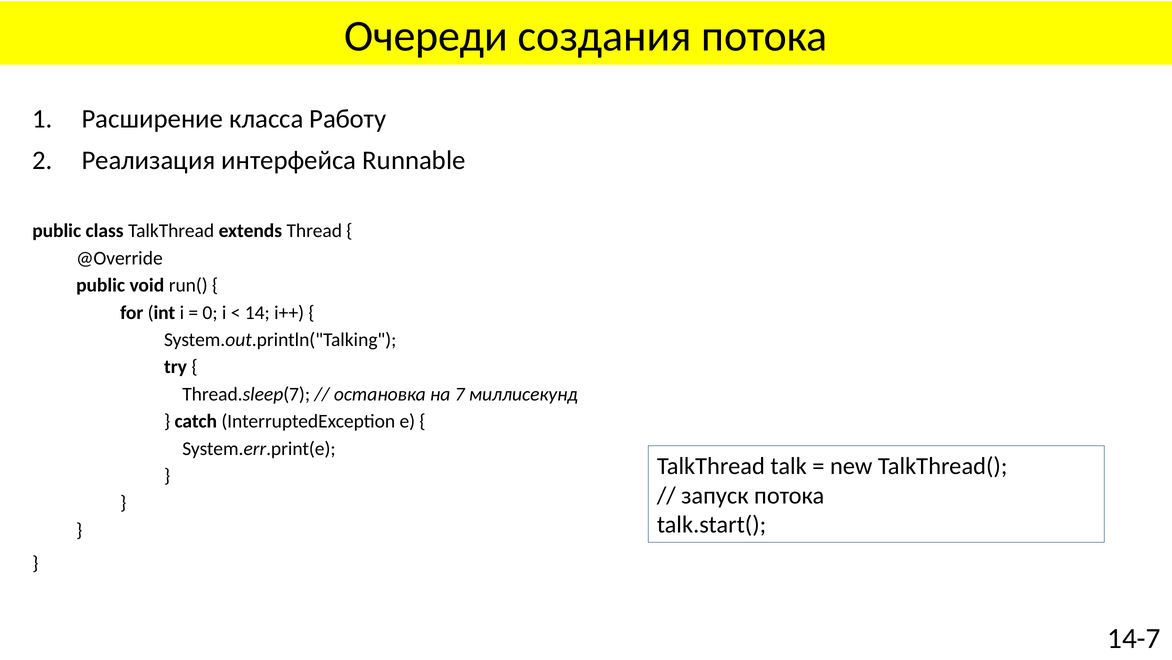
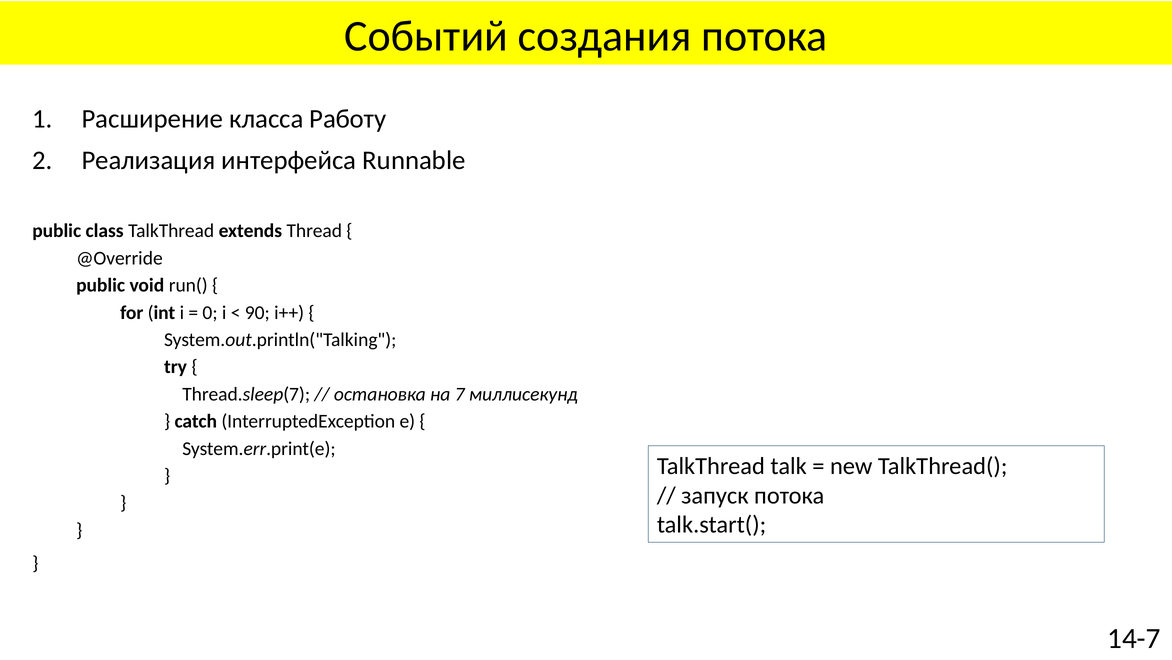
Очереди: Очереди -> Событий (426, 36)
14: 14 -> 90 (257, 312)
